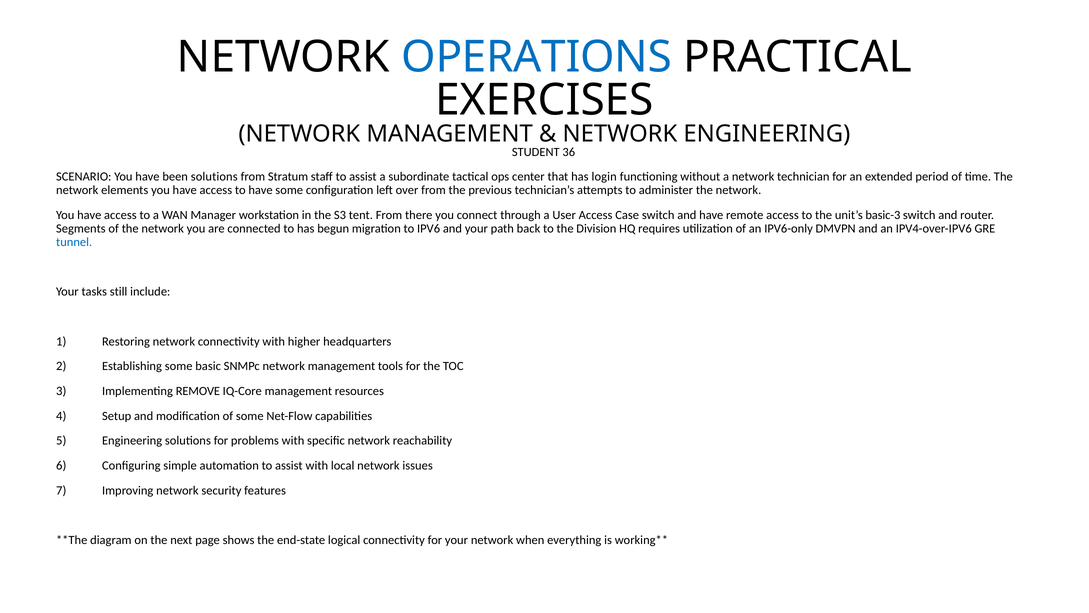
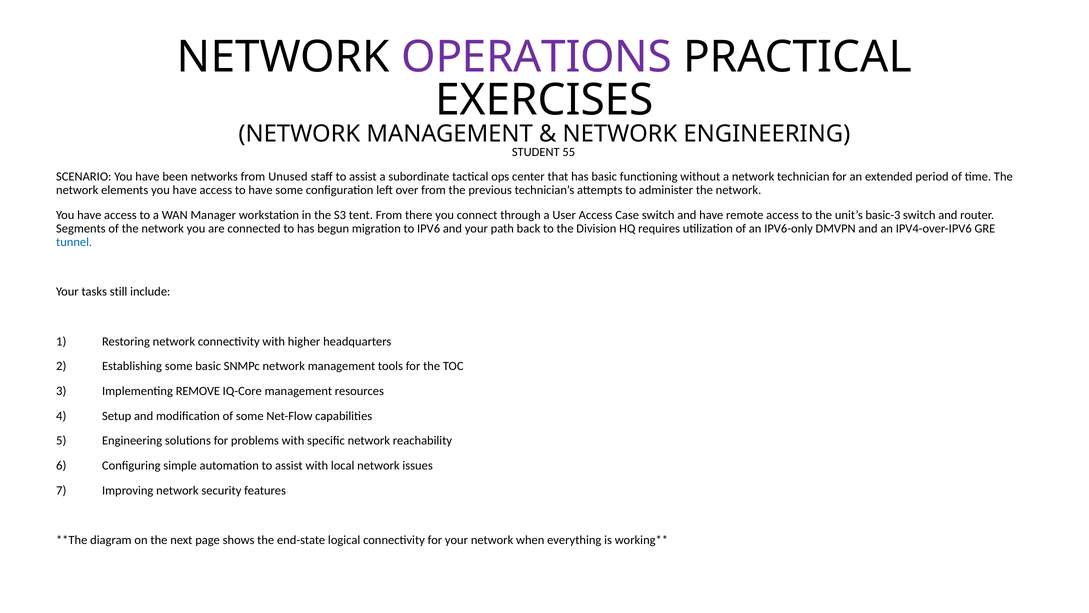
OPERATIONS colour: blue -> purple (537, 57)
36: 36 -> 55 (569, 152)
been solutions: solutions -> networks (214, 177)
Stratum: Stratum -> Unused (288, 177)
has login: login -> basic (604, 177)
